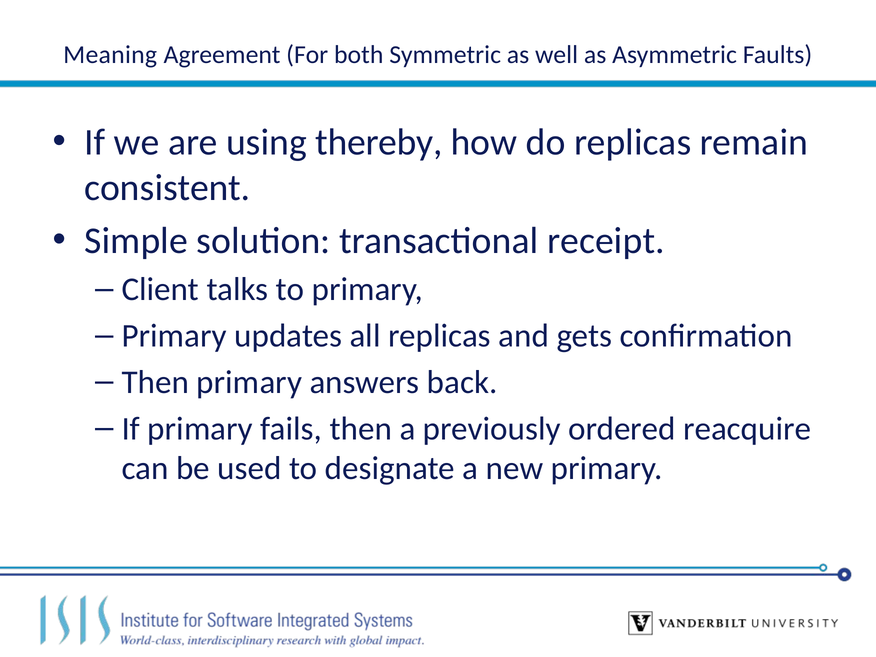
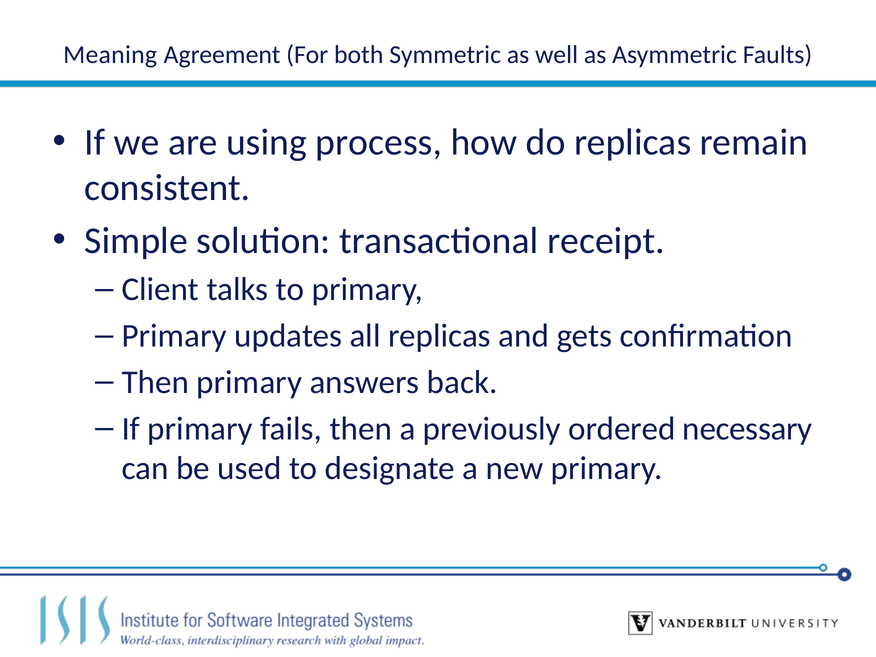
thereby: thereby -> process (379, 142)
reacquire: reacquire -> necessary (747, 429)
